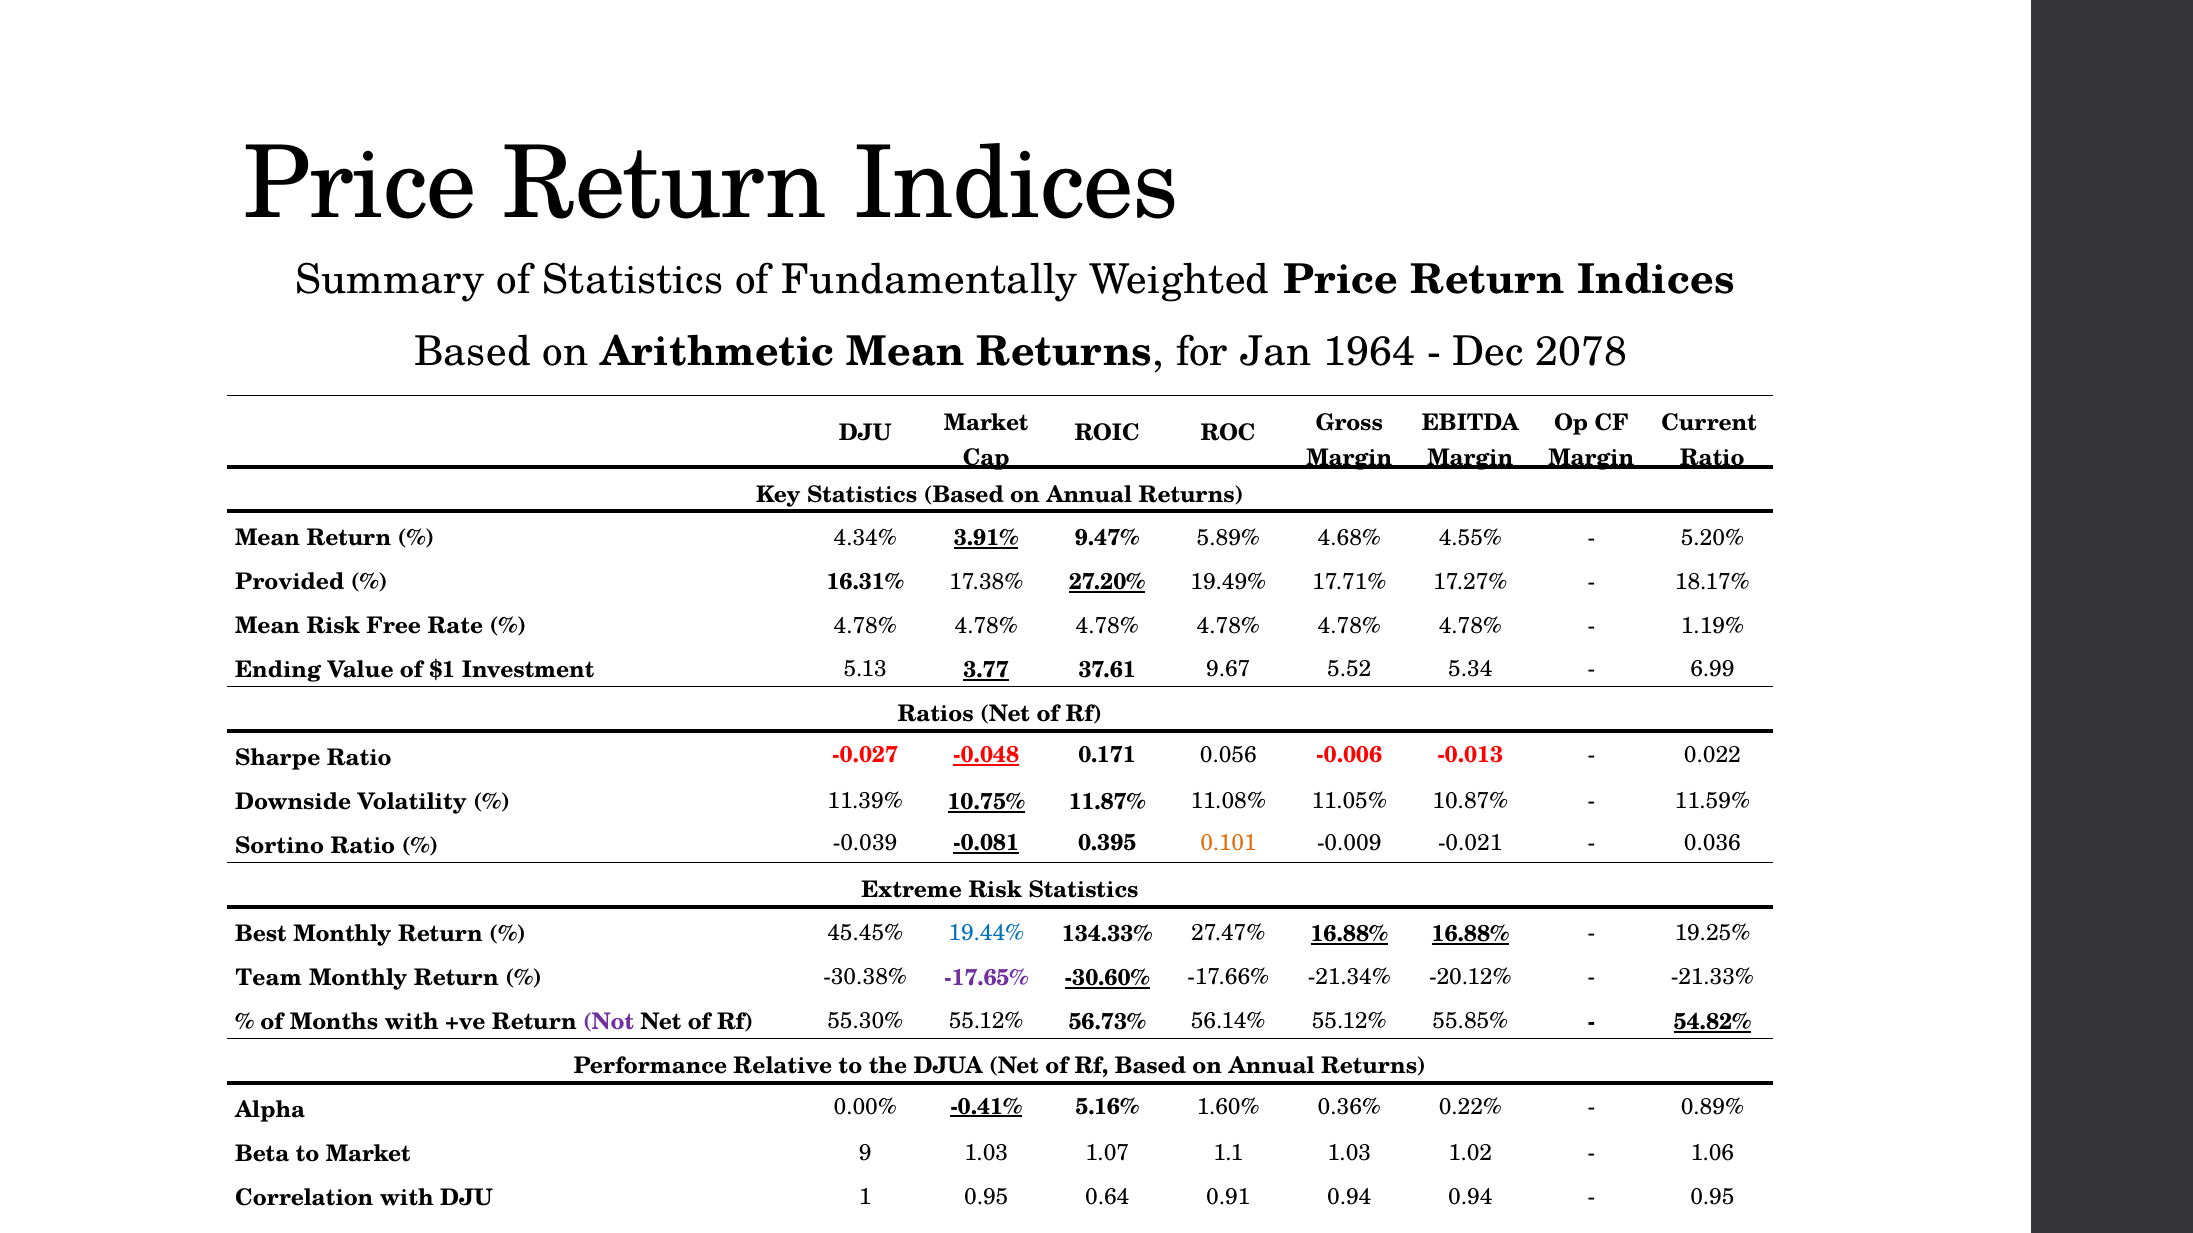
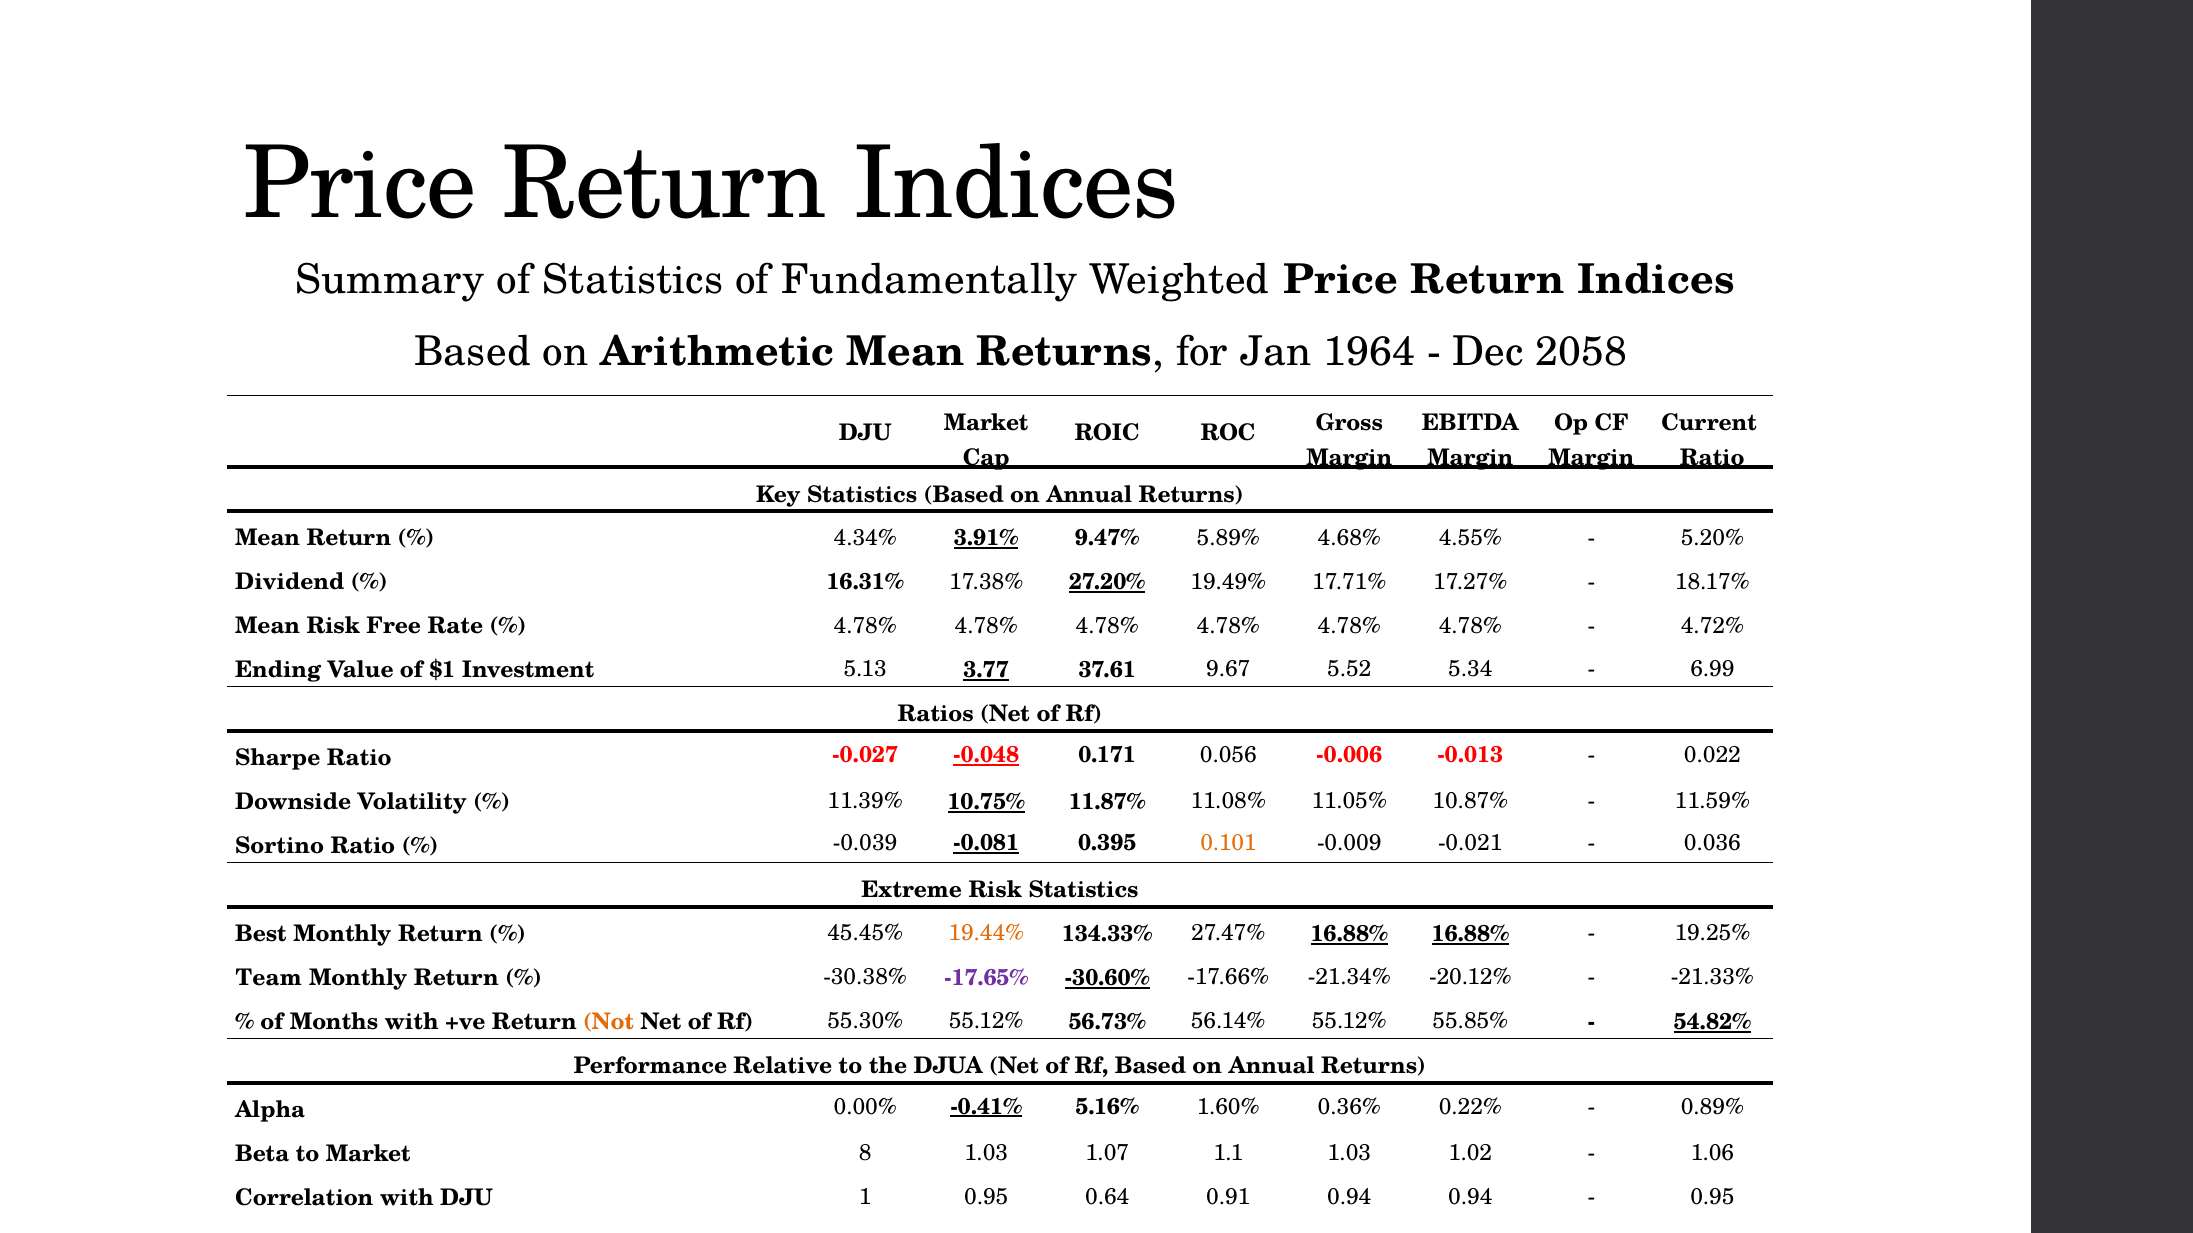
2078: 2078 -> 2058 (1582, 352)
Provided: Provided -> Dividend (290, 583)
1.19%: 1.19% -> 4.72% (1712, 626)
19.44% colour: blue -> orange (986, 934)
Not colour: purple -> orange (609, 1022)
9: 9 -> 8 (865, 1153)
